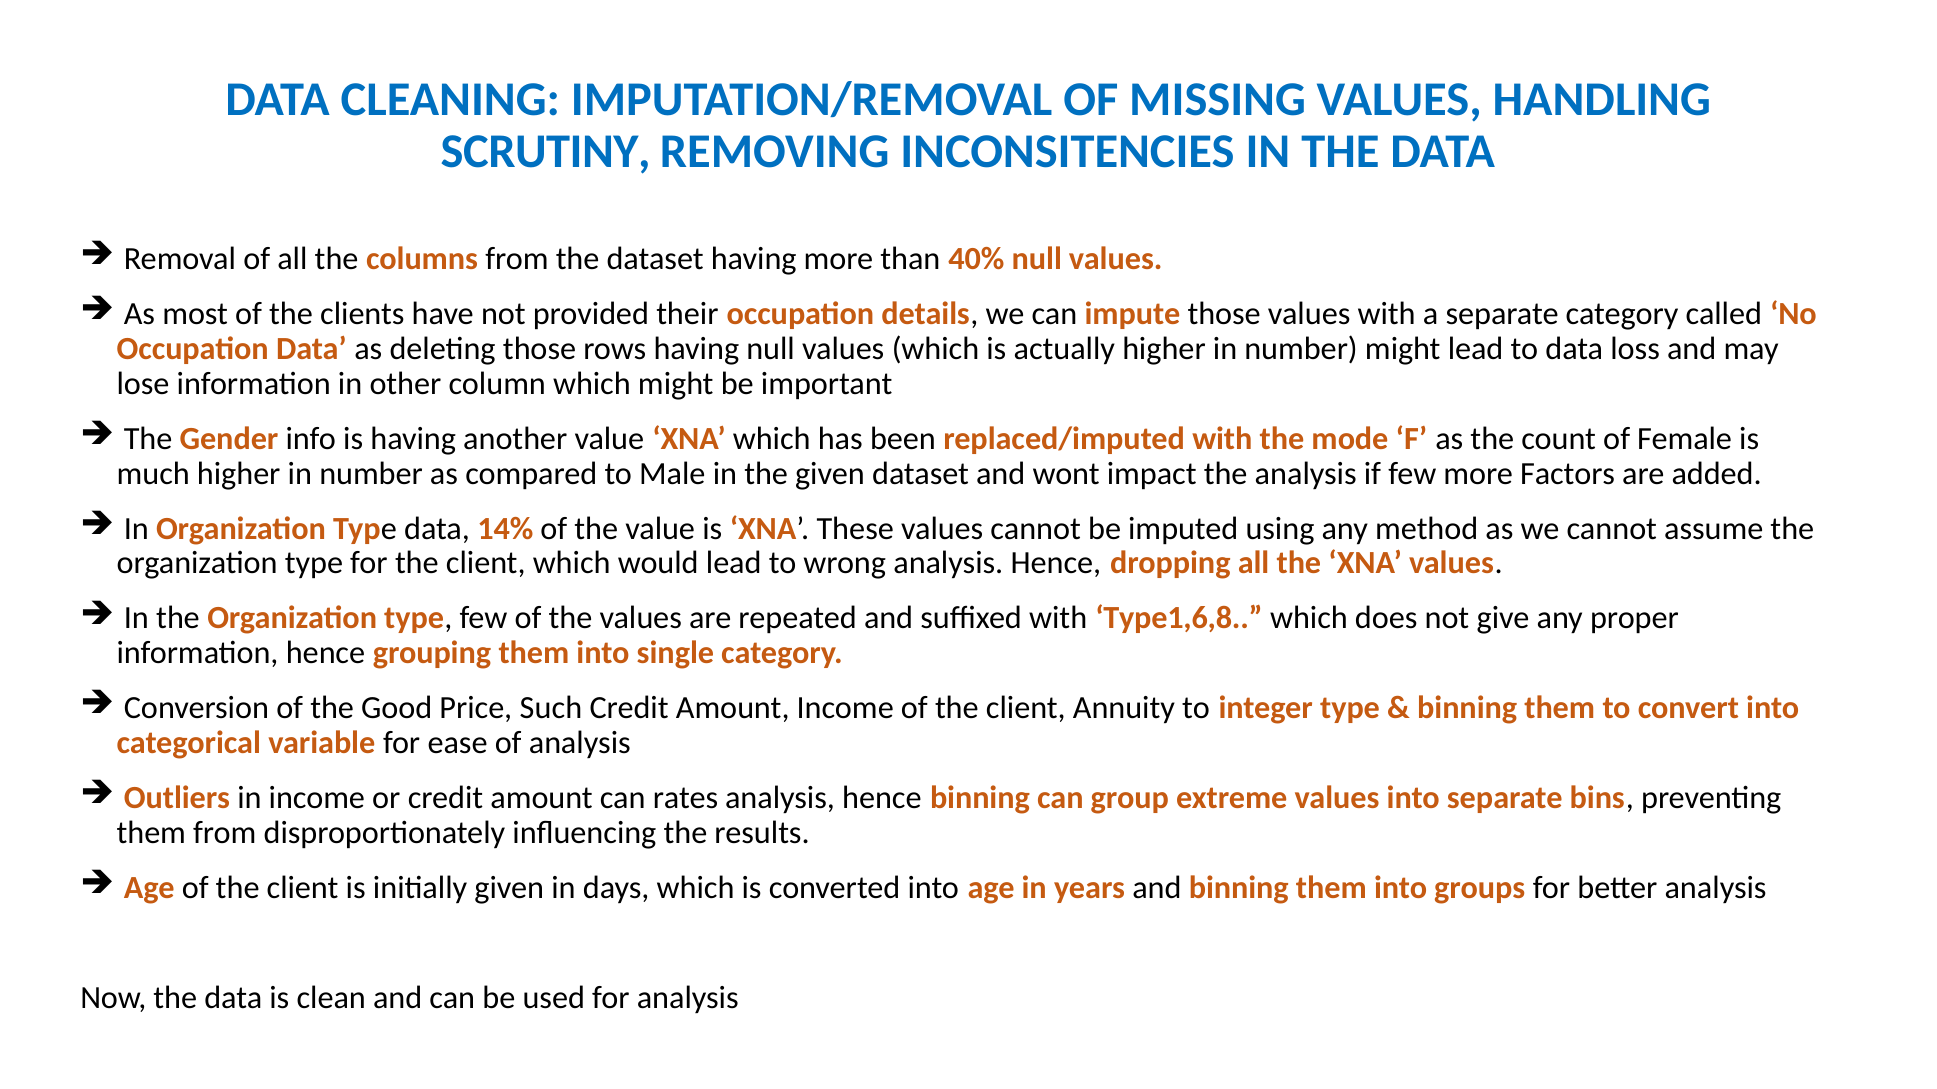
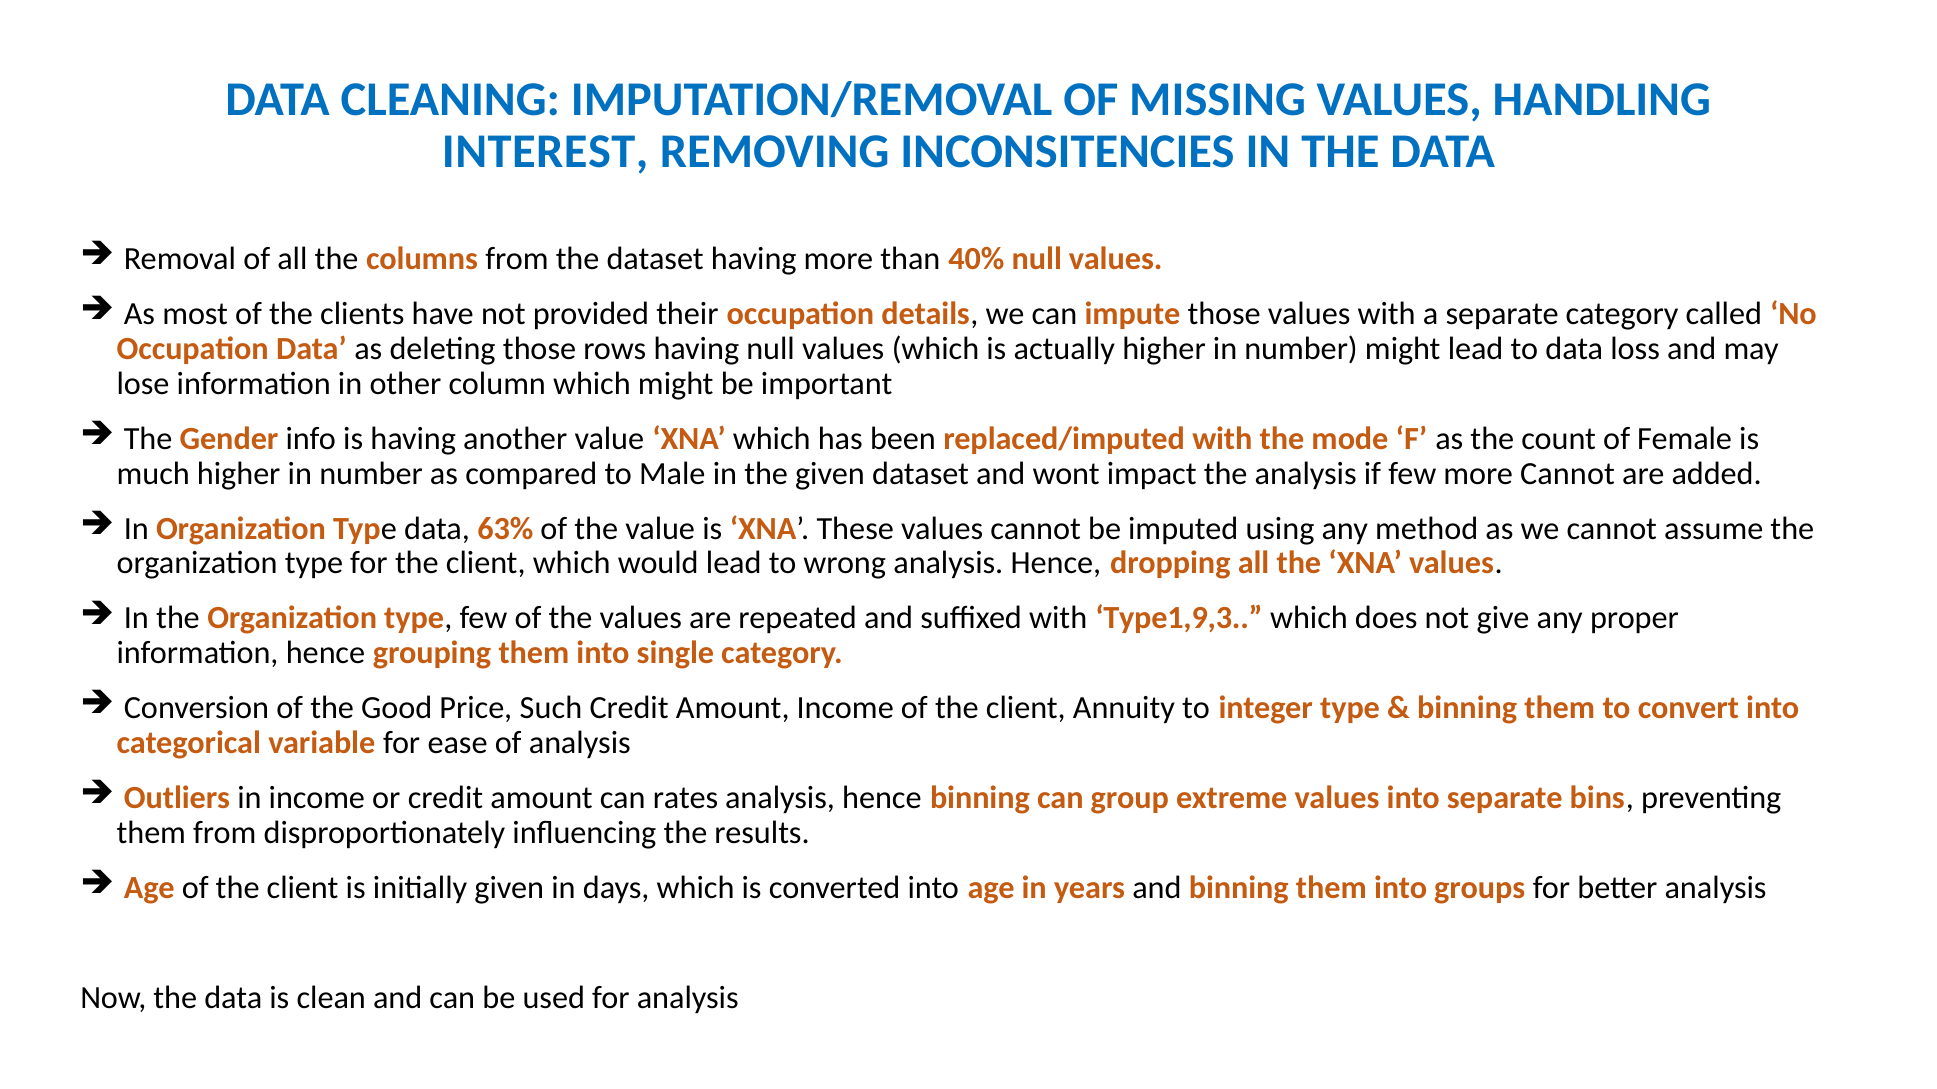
SCRUTINY: SCRUTINY -> INTEREST (545, 152)
more Factors: Factors -> Cannot (1568, 474)
14%: 14% -> 63% (505, 529)
Type1,6,8: Type1,6,8 -> Type1,9,3 (1179, 619)
